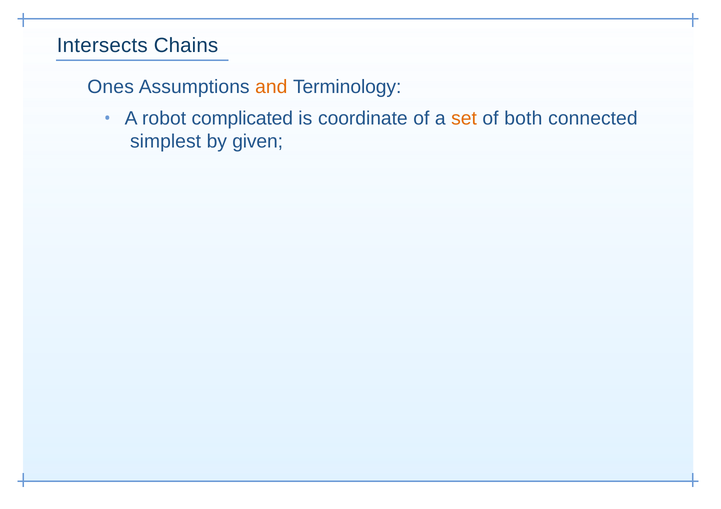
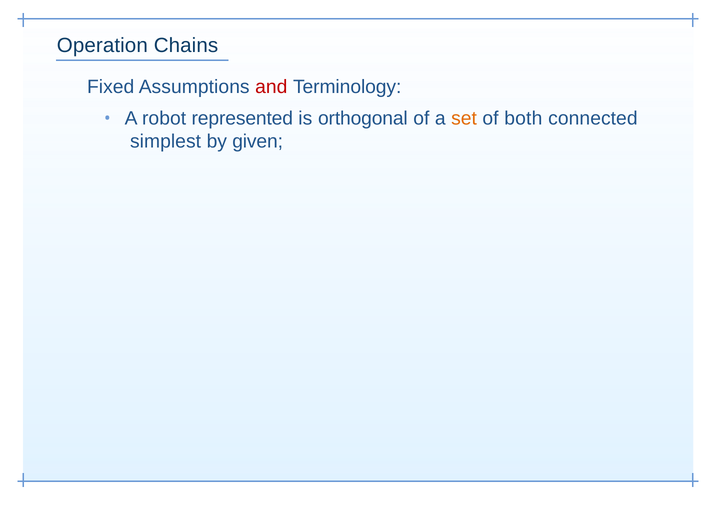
Intersects: Intersects -> Operation (102, 45)
Ones: Ones -> Fixed (111, 87)
and colour: orange -> red (271, 87)
complicated: complicated -> represented (242, 119)
coordinate: coordinate -> orthogonal (363, 119)
